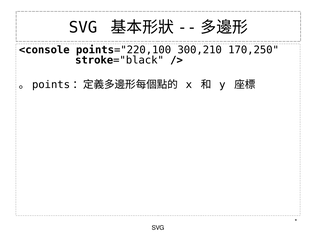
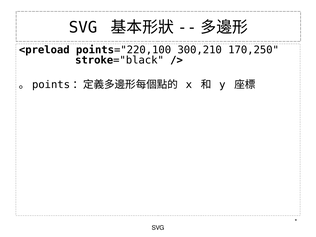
<console: <console -> <preload (44, 50)
